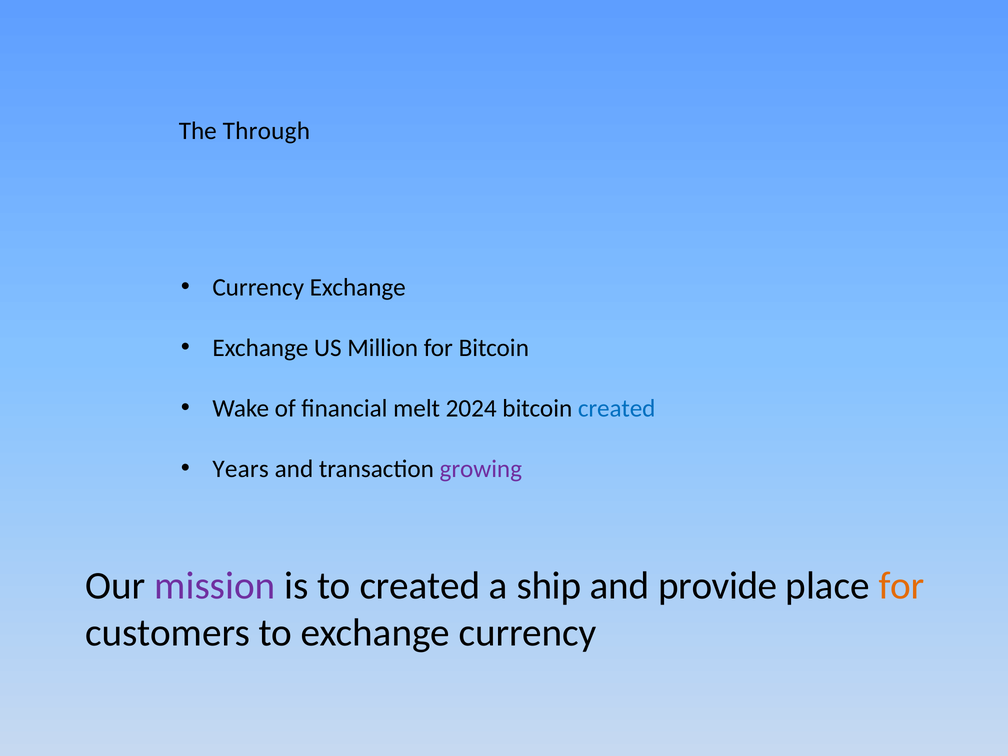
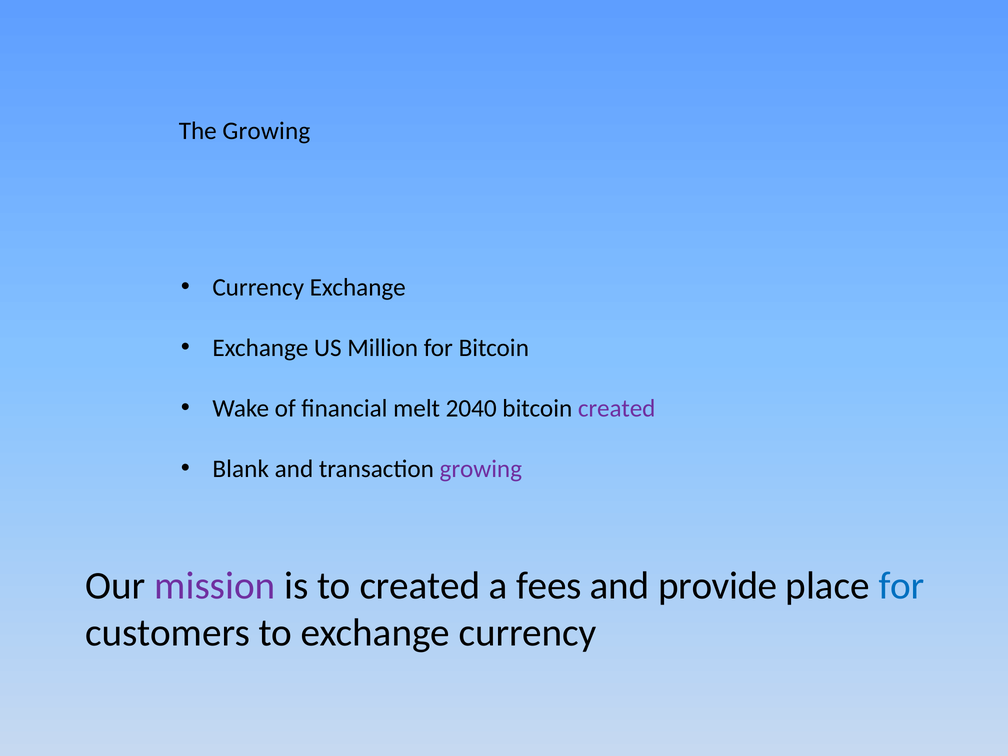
The Through: Through -> Growing (266, 131)
2024: 2024 -> 2040 (471, 408)
created colour: blue -> purple (617, 408)
Years: Years -> Blank (241, 469)
ship: ship -> fees (549, 586)
for colour: orange -> blue (901, 586)
